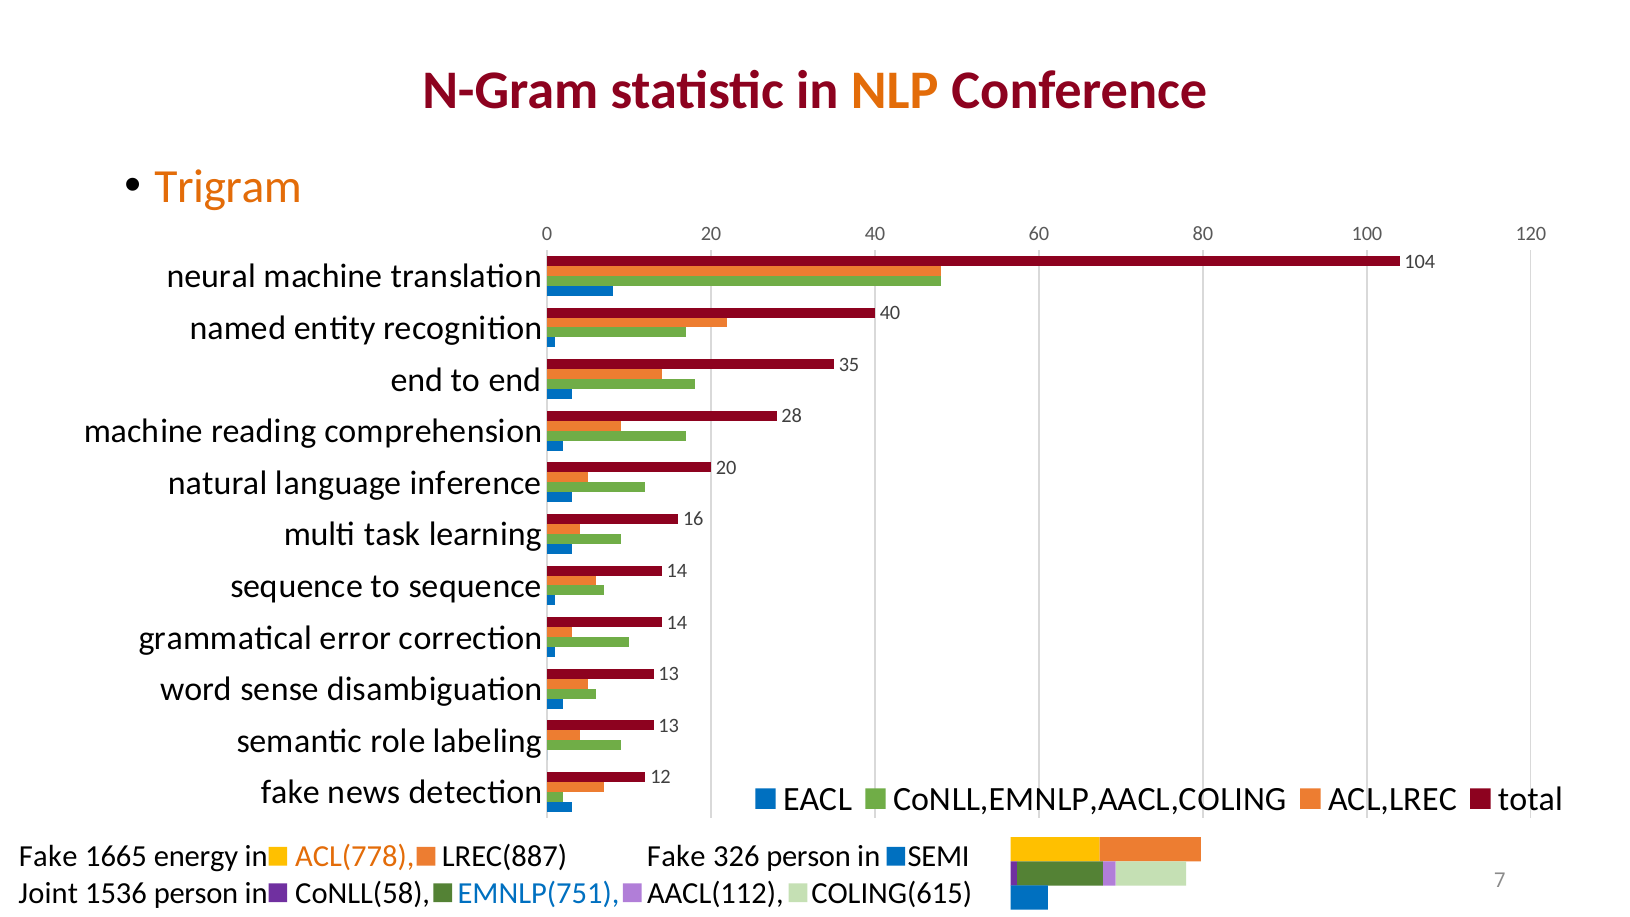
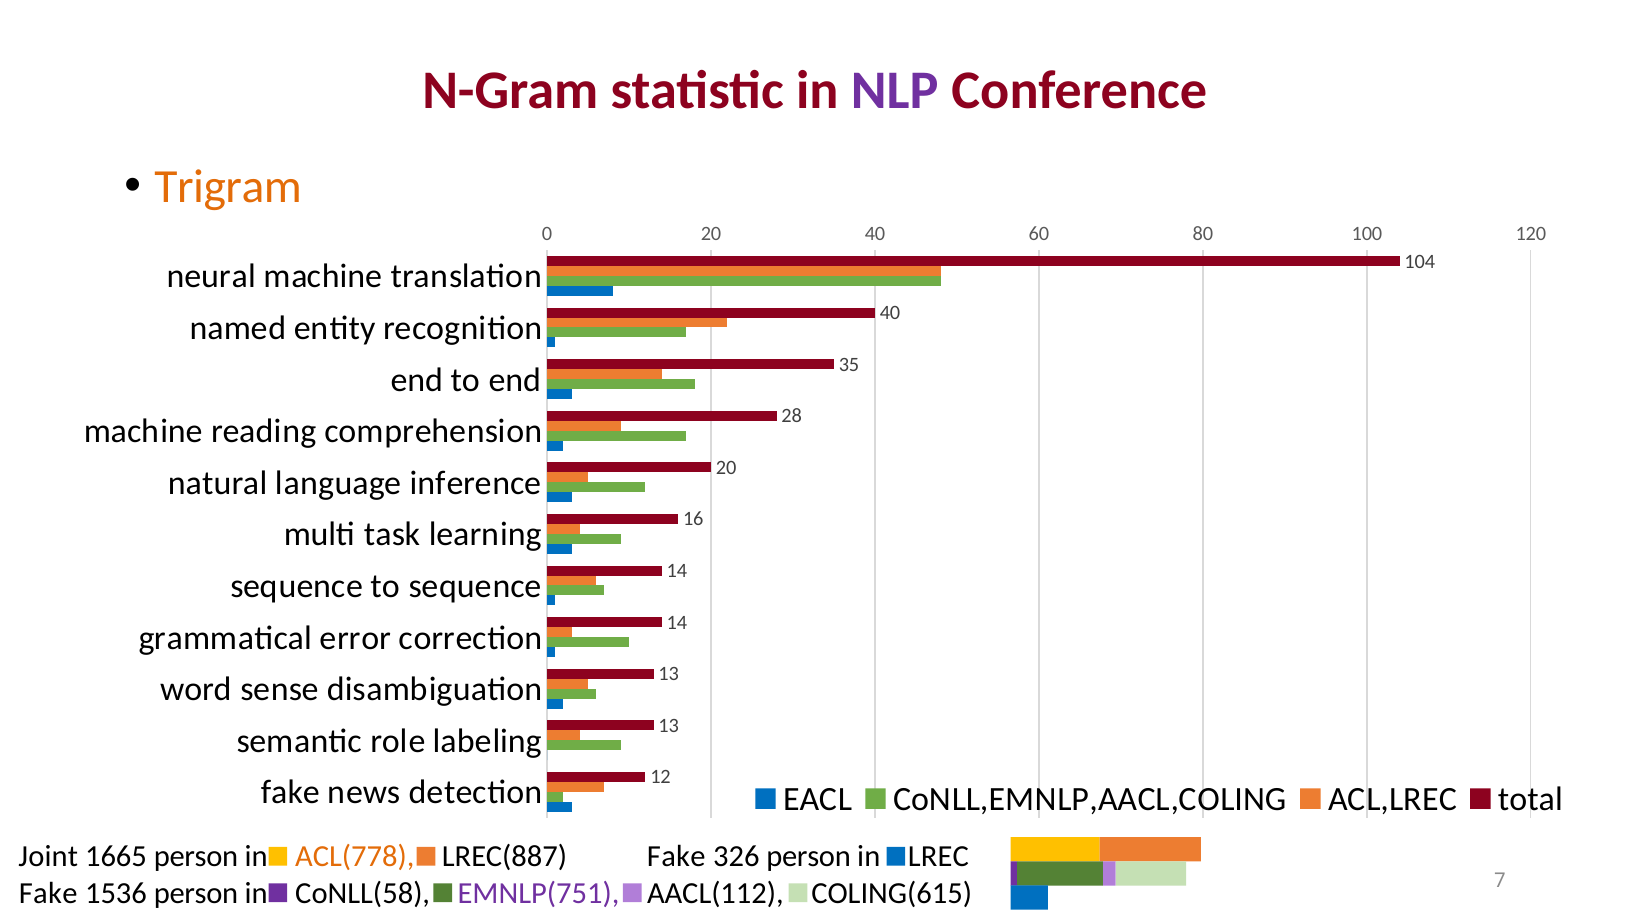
NLP colour: orange -> purple (895, 90)
Fake: Fake -> Joint (48, 857)
1665 energy: energy -> person (196, 857)
SEMI: SEMI -> LREC (938, 857)
Joint: Joint -> Fake (48, 893)
EMNLP(751 colour: blue -> purple (539, 893)
